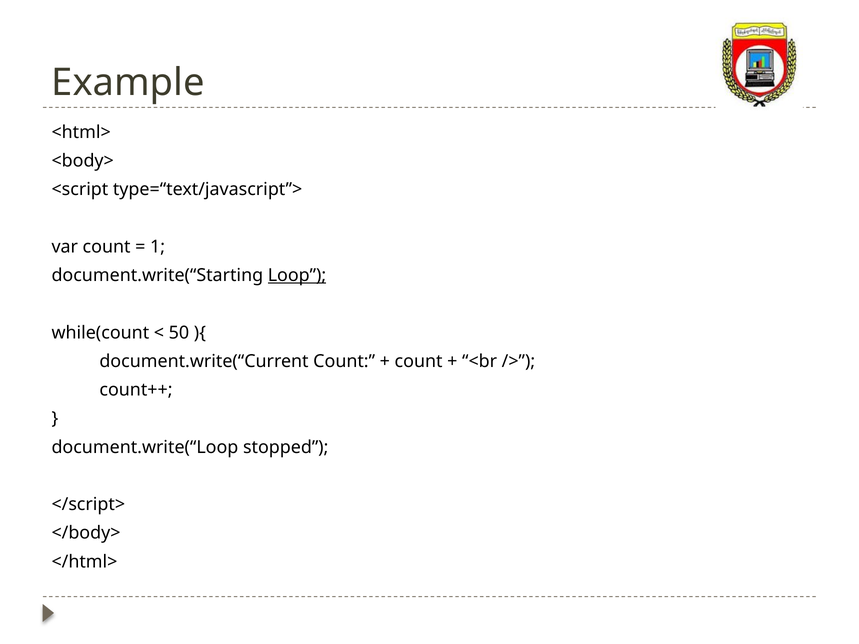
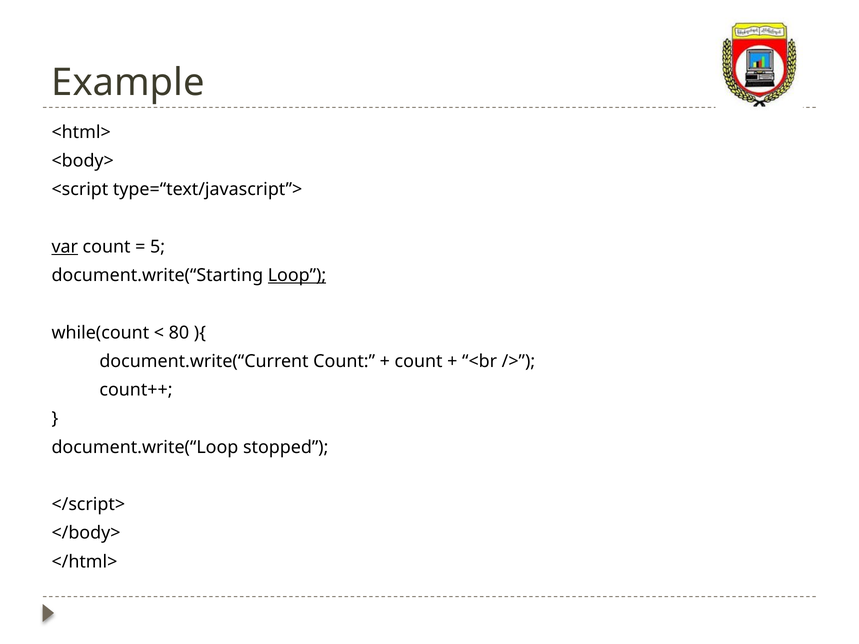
var underline: none -> present (65, 247)
1: 1 -> 5 (158, 247)
50: 50 -> 80 (179, 333)
